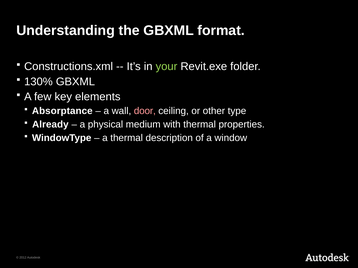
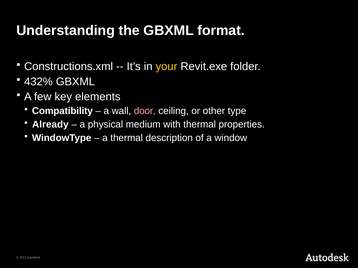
your colour: light green -> yellow (167, 67)
130%: 130% -> 432% (38, 82)
Absorptance: Absorptance -> Compatibility (62, 111)
